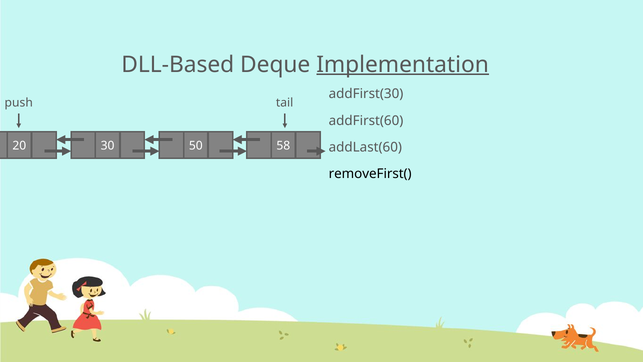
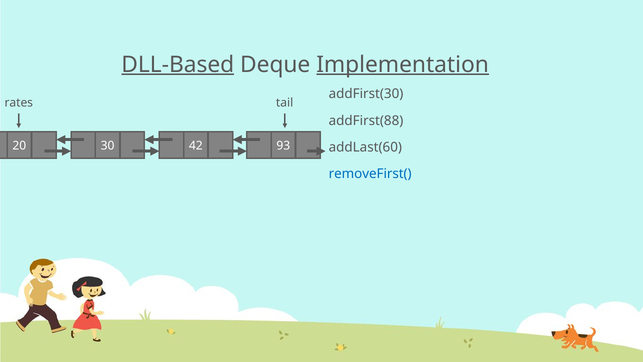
DLL-Based underline: none -> present (178, 65)
push: push -> rates (19, 103)
addFirst(60: addFirst(60 -> addFirst(88 (366, 120)
50: 50 -> 42 (196, 146)
58: 58 -> 93 (283, 146)
removeFirst( colour: black -> blue (370, 174)
